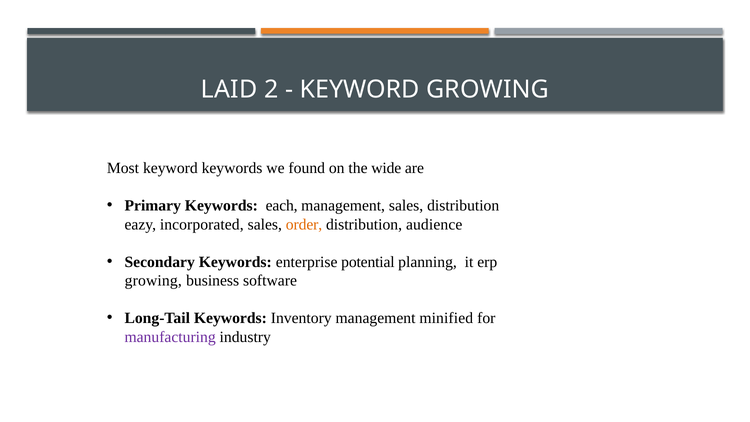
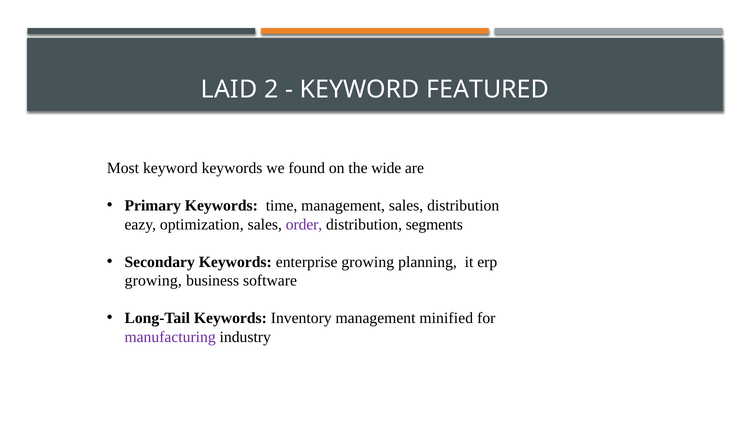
KEYWORD GROWING: GROWING -> FEATURED (488, 89)
each: each -> time (282, 206)
incorporated: incorporated -> optimization (202, 224)
order colour: orange -> purple (304, 224)
audience: audience -> segments (434, 224)
enterprise potential: potential -> growing (368, 262)
